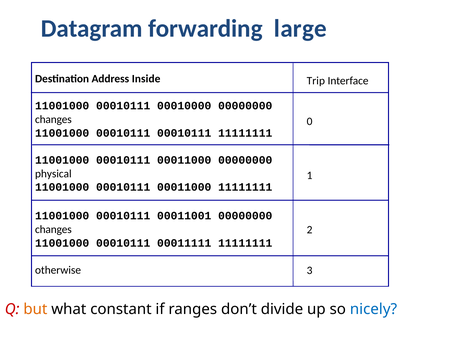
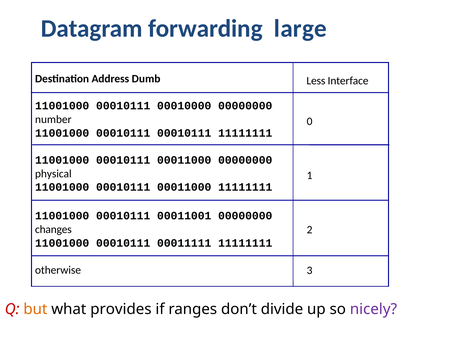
Inside: Inside -> Dumb (146, 79)
Trip: Trip -> Less (316, 81)
changes: changes -> number (53, 119)
constant: constant -> provides (121, 309)
nicely colour: blue -> purple (373, 309)
